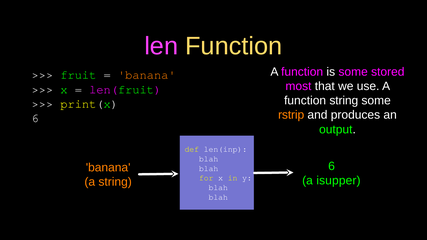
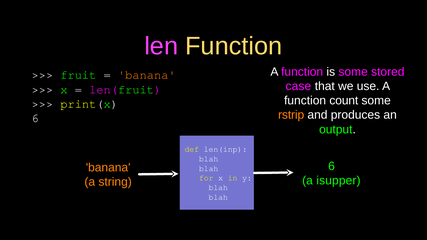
most: most -> case (298, 86)
function string: string -> count (344, 101)
